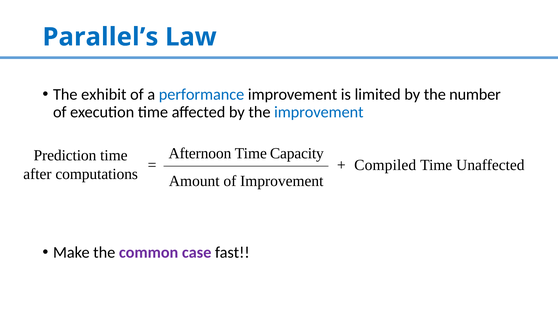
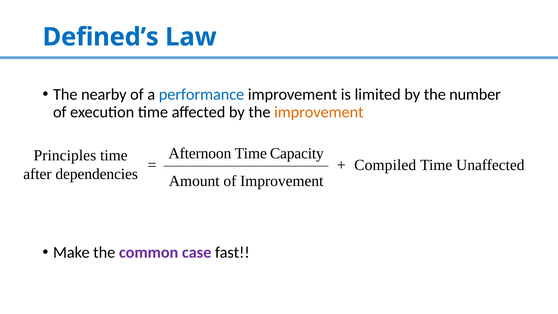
Parallel’s: Parallel’s -> Defined’s (101, 37)
exhibit: exhibit -> nearby (104, 94)
improvement colour: blue -> orange (319, 112)
Prediction: Prediction -> Principles (65, 155)
computations: computations -> dependencies (97, 174)
